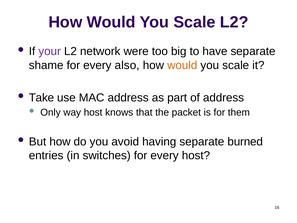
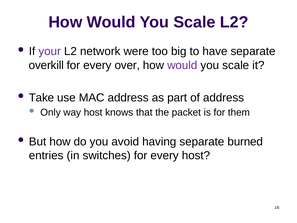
shame: shame -> overkill (46, 65)
also: also -> over (127, 65)
would colour: orange -> purple (182, 65)
